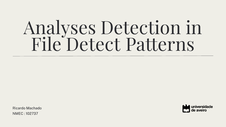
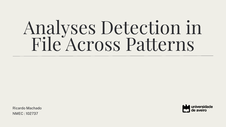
Detect: Detect -> Across (93, 45)
